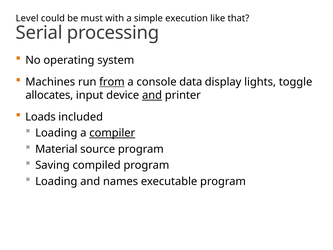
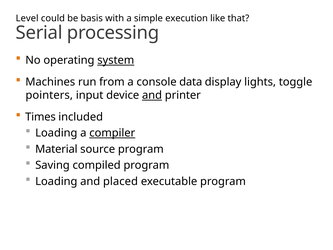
must: must -> basis (92, 18)
system underline: none -> present (116, 60)
from underline: present -> none (112, 82)
allocates: allocates -> pointers (49, 95)
Loads: Loads -> Times (40, 117)
names: names -> placed (121, 181)
